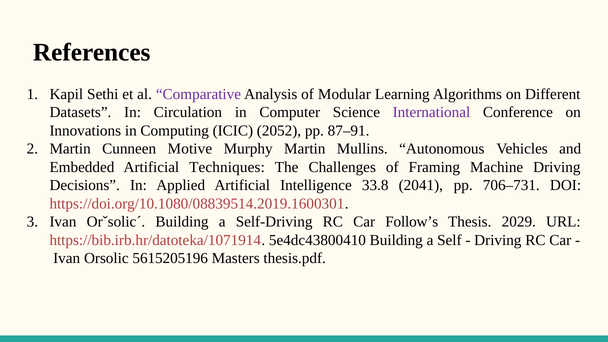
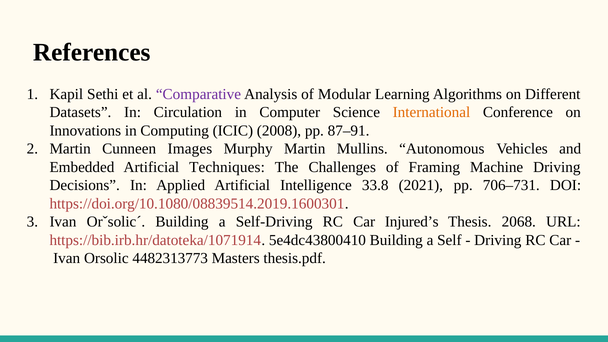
International colour: purple -> orange (431, 112)
2052: 2052 -> 2008 (279, 131)
Motive: Motive -> Images (190, 149)
2041: 2041 -> 2021 (421, 185)
Follow’s: Follow’s -> Injured’s (412, 222)
2029: 2029 -> 2068 (519, 222)
5615205196: 5615205196 -> 4482313773 (170, 258)
